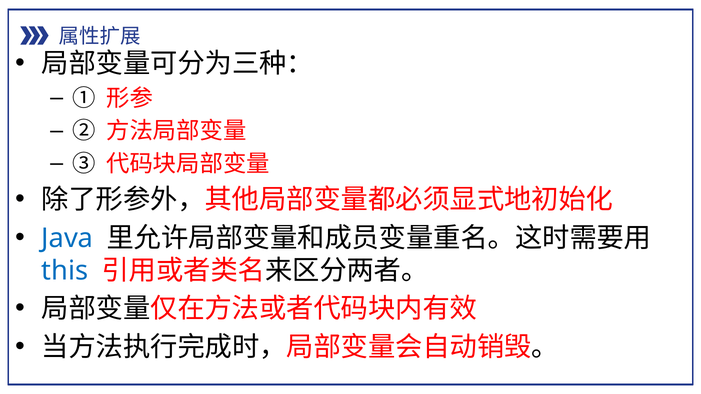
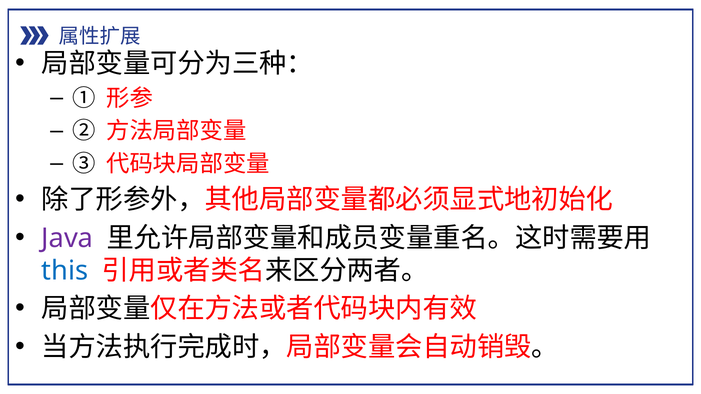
Java colour: blue -> purple (67, 238)
